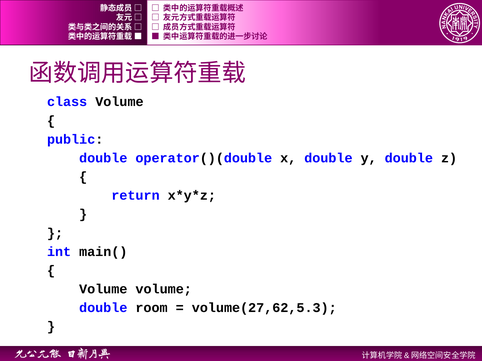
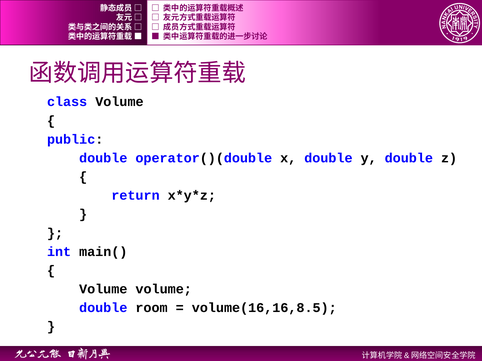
volume(27,62,5.3: volume(27,62,5.3 -> volume(16,16,8.5 (264, 308)
